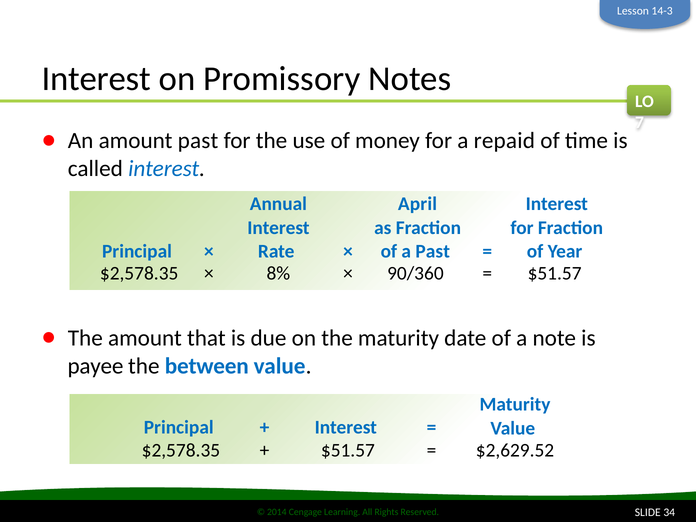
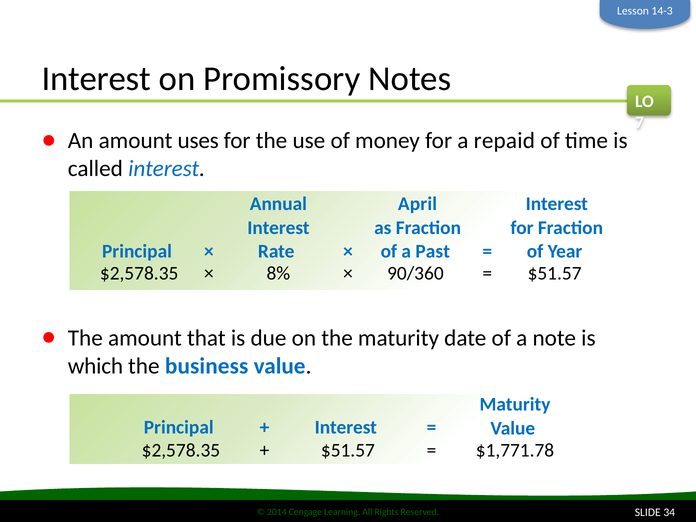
amount past: past -> uses (198, 141)
payee: payee -> which (95, 366)
between: between -> business (207, 366)
$2,629.52: $2,629.52 -> $1,771.78 (515, 450)
